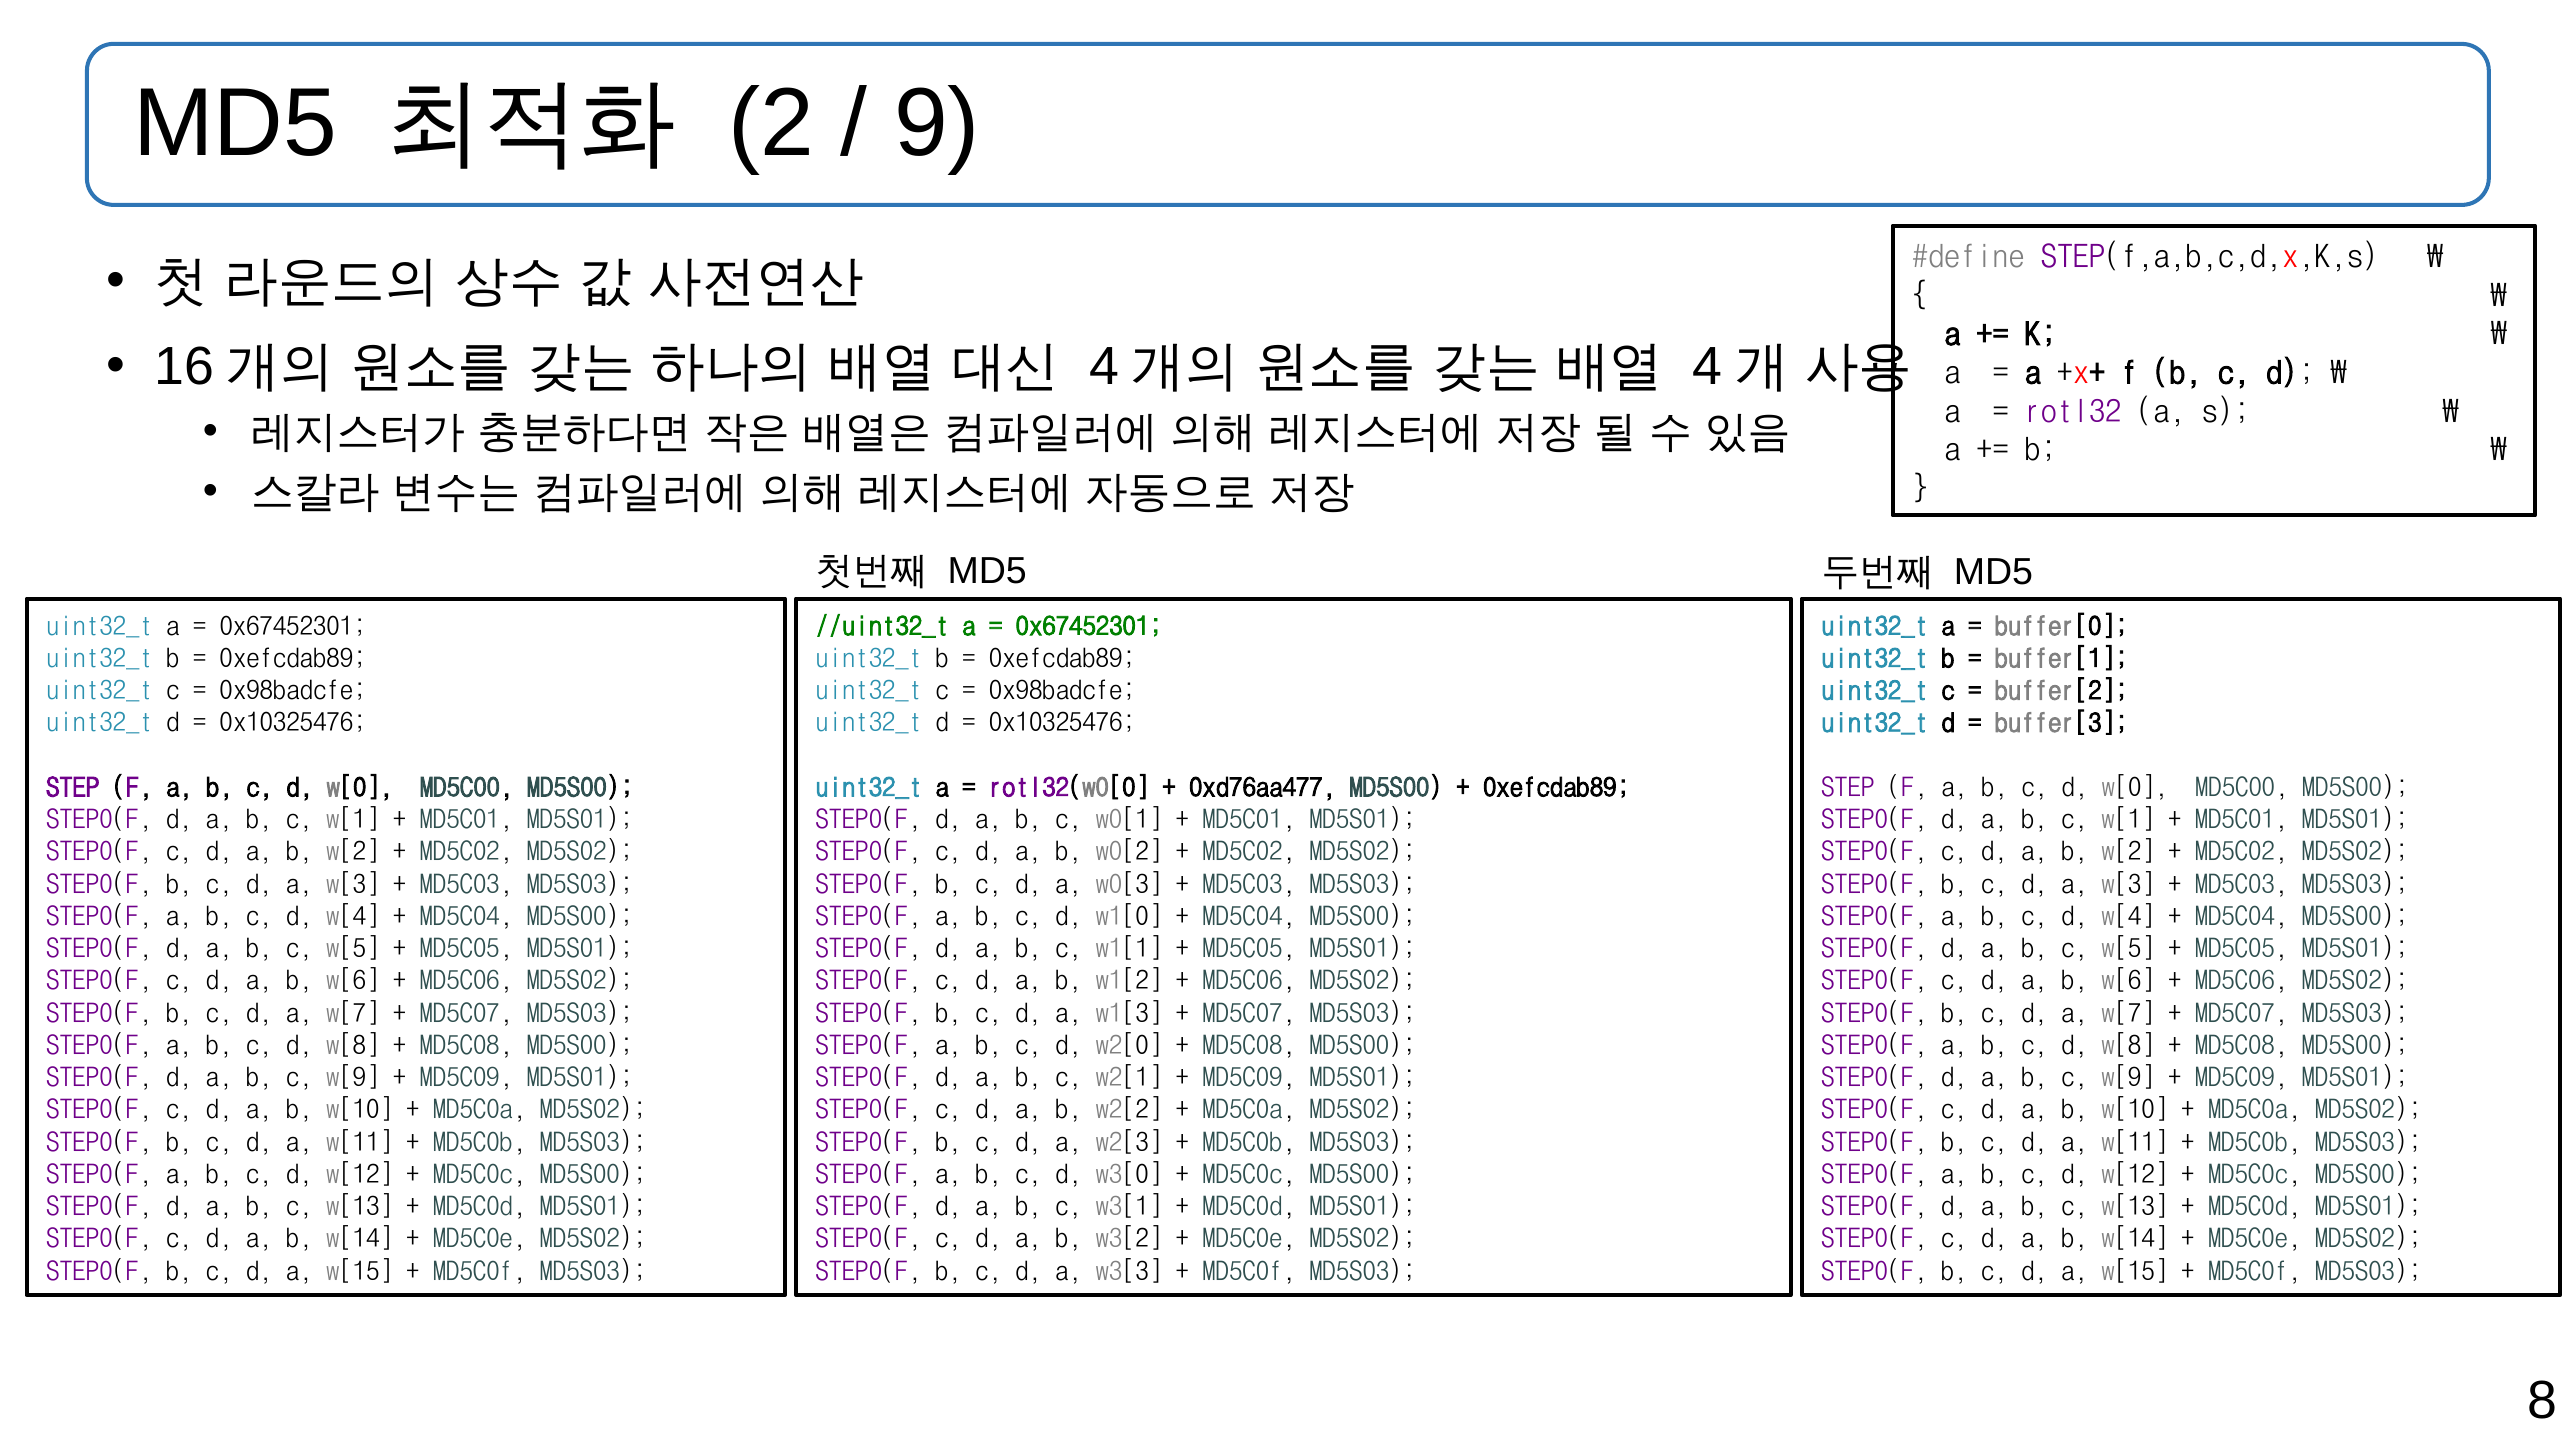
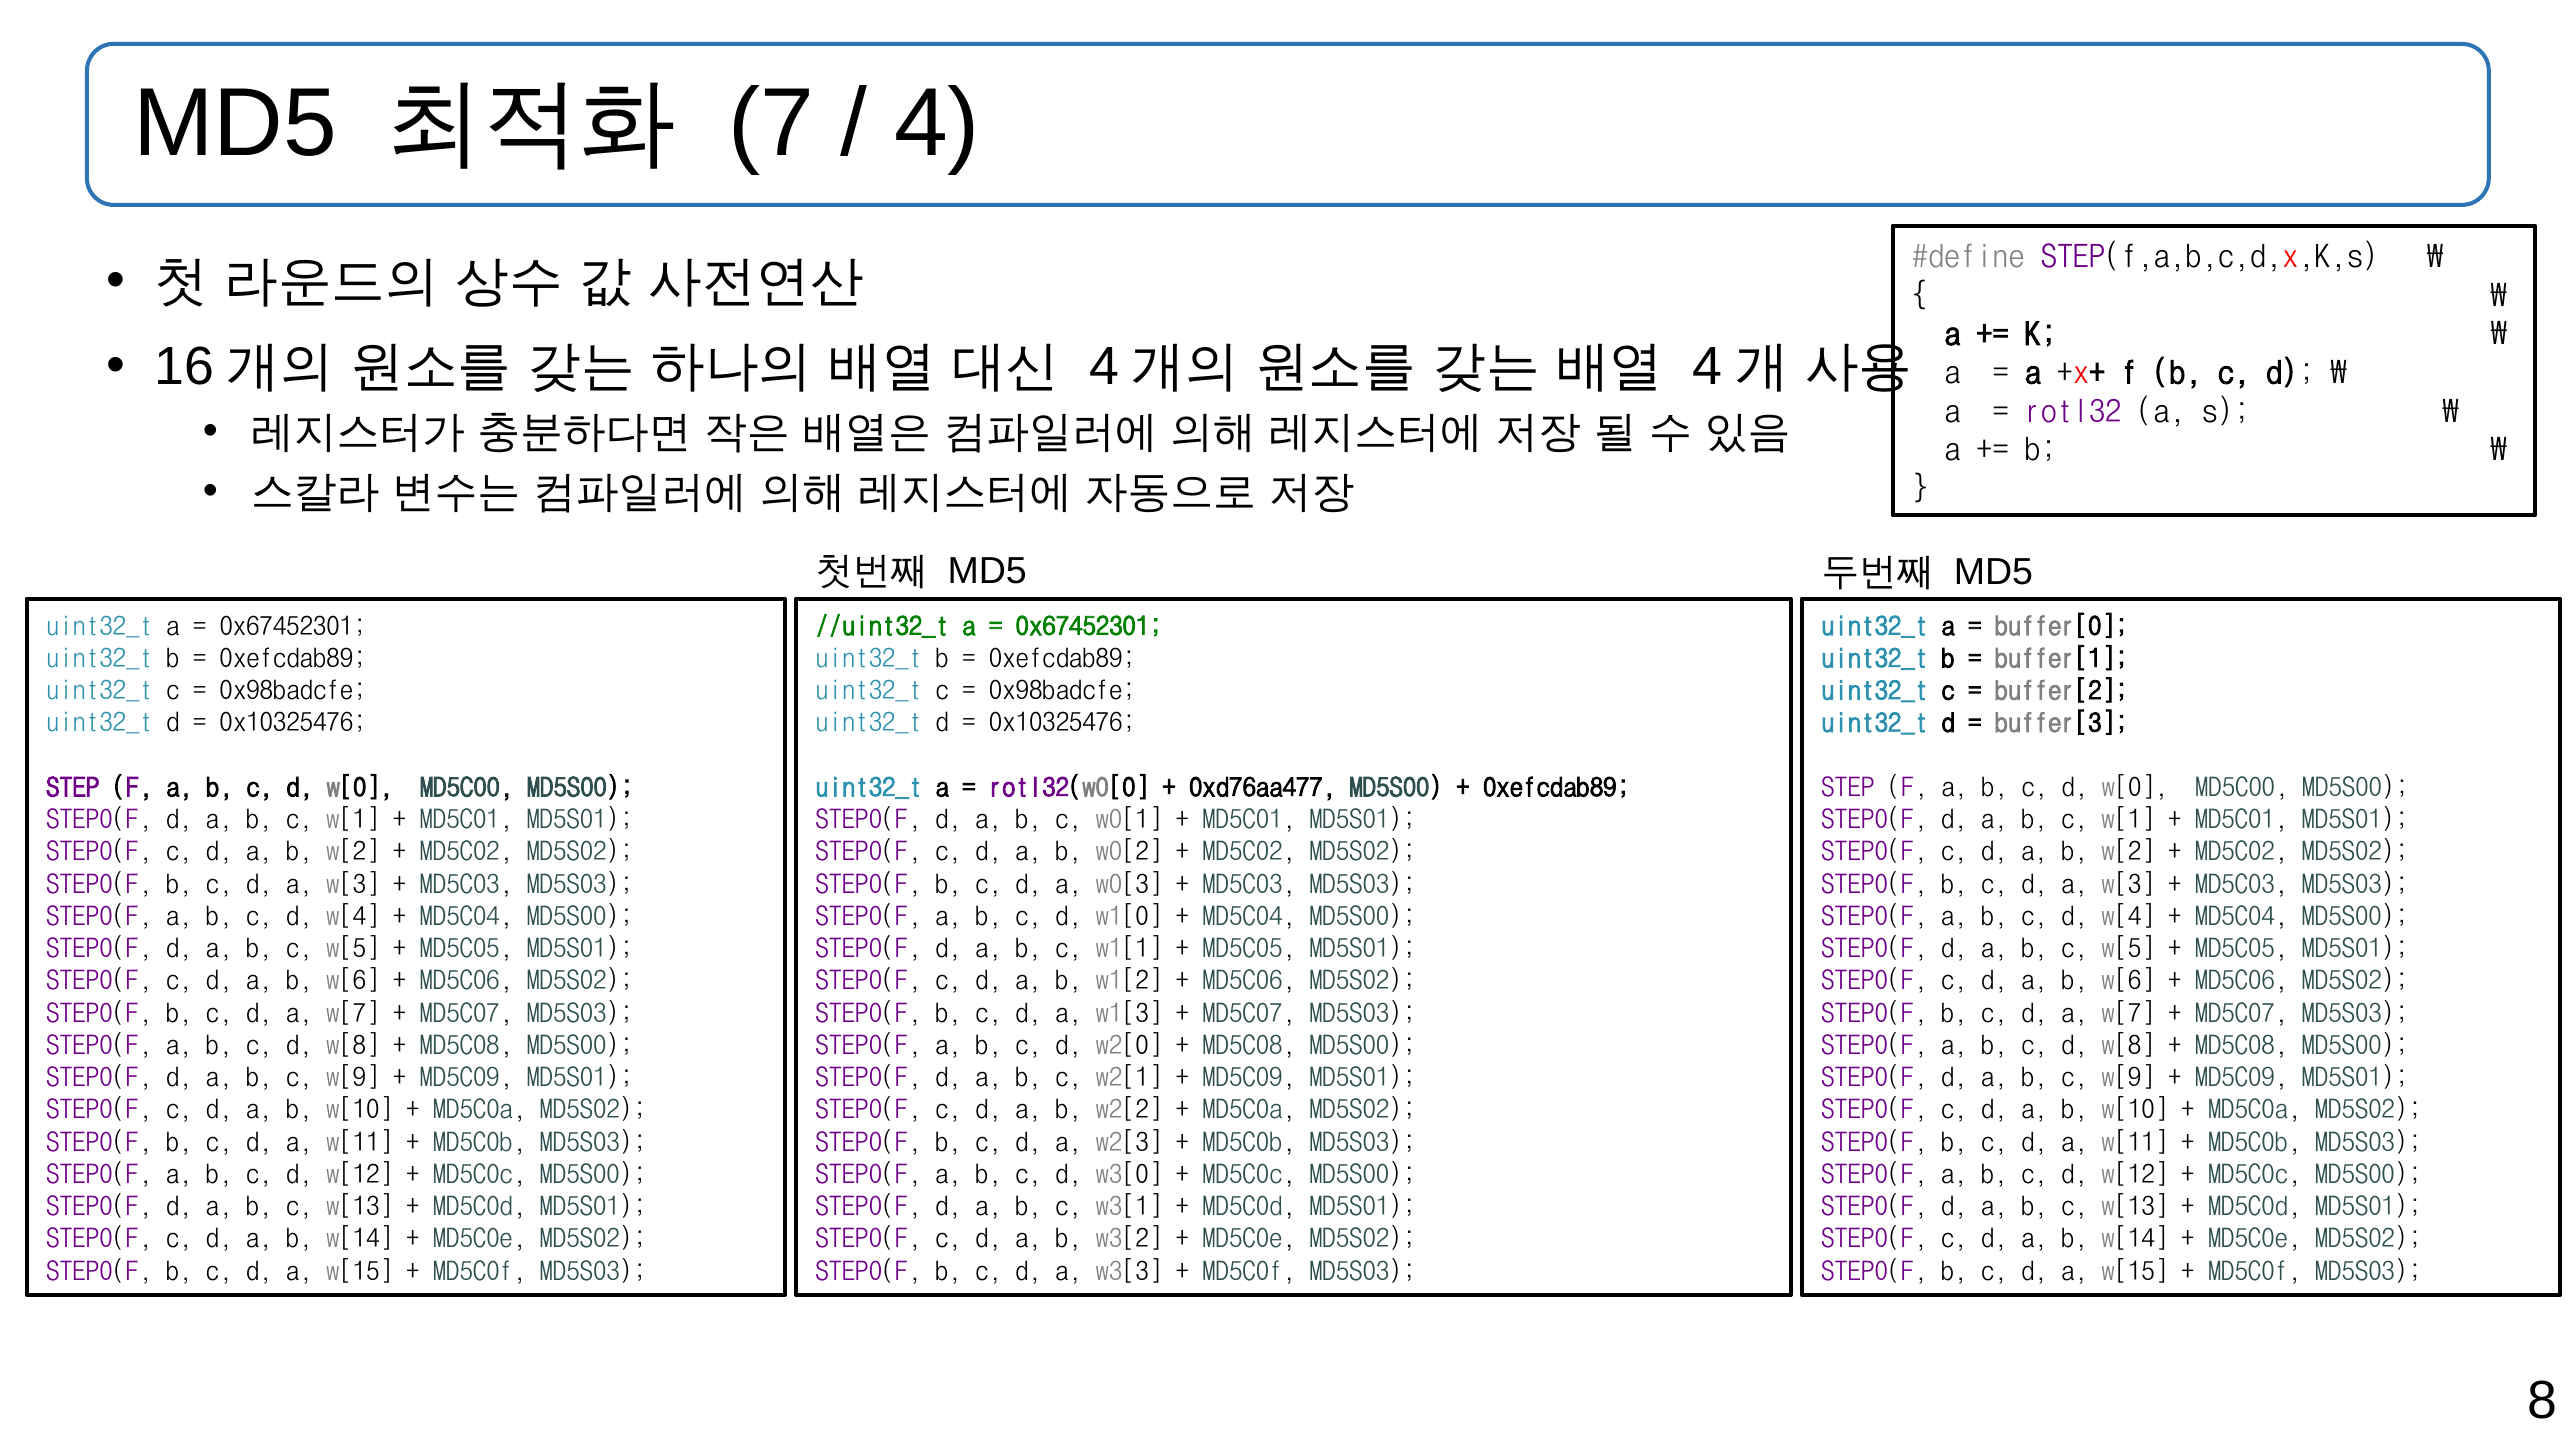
2: 2 -> 7 (771, 124)
9: 9 -> 4 (937, 124)
